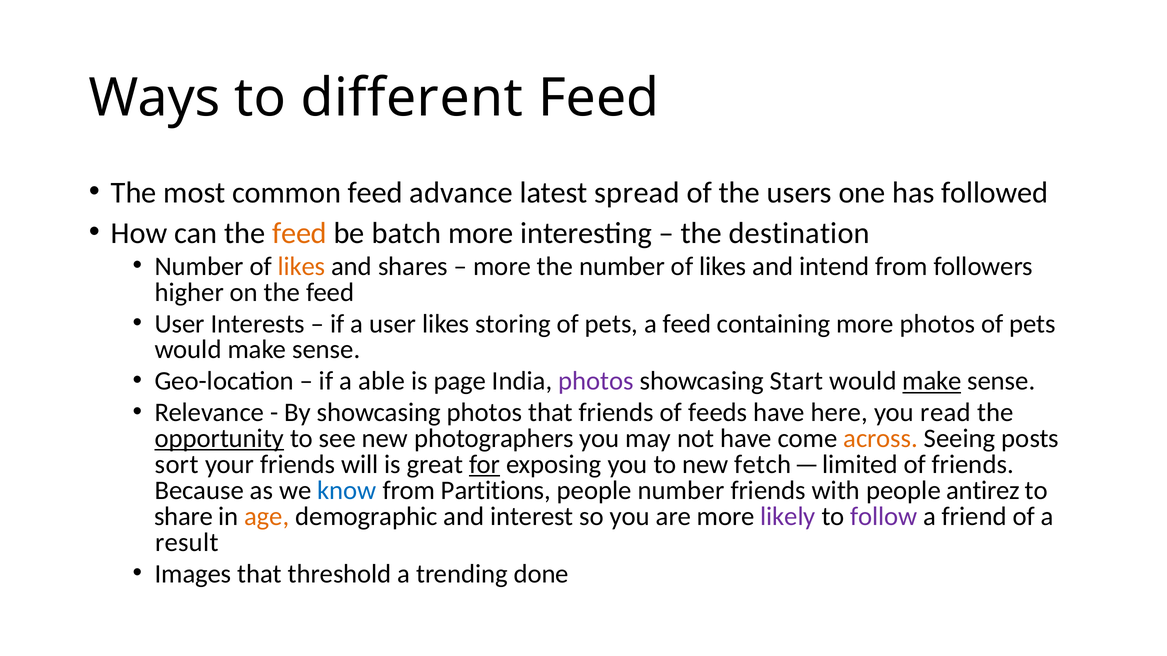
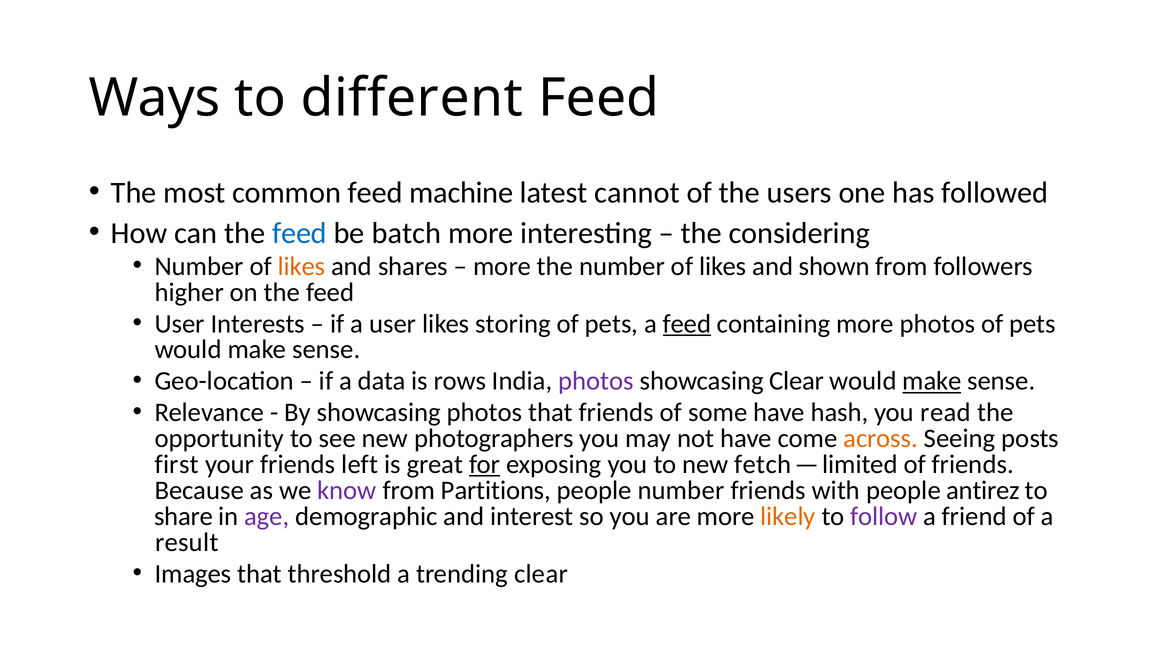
advance: advance -> machine (461, 193)
spread: spread -> cannot (637, 193)
feed colour: orange -> blue (300, 233)
destination: destination -> considering (799, 233)
intend: intend -> shown (834, 266)
feed underline: none -> present (687, 324)
able: able -> data (382, 381)
page: page -> rows (460, 381)
showcasing Start: Start -> Clear (797, 381)
feeds: feeds -> some (718, 413)
here: here -> hash (839, 413)
opportunity underline: present -> none (219, 439)
sort: sort -> first (177, 465)
will: will -> left (360, 465)
know colour: blue -> purple (347, 491)
age colour: orange -> purple (267, 517)
likely colour: purple -> orange (788, 517)
trending done: done -> clear (541, 574)
